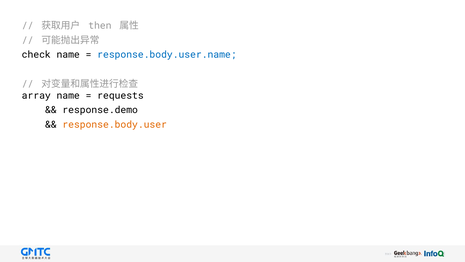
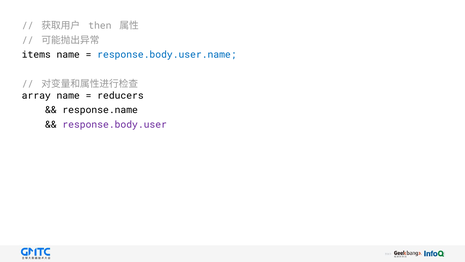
check: check -> items (36, 55)
requests: requests -> reducers (120, 95)
response.demo: response.demo -> response.name (100, 110)
response.body.user colour: orange -> purple (115, 124)
